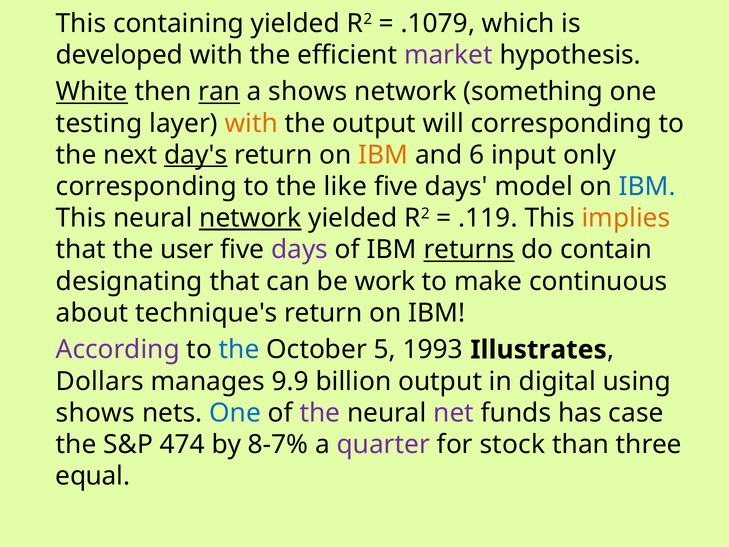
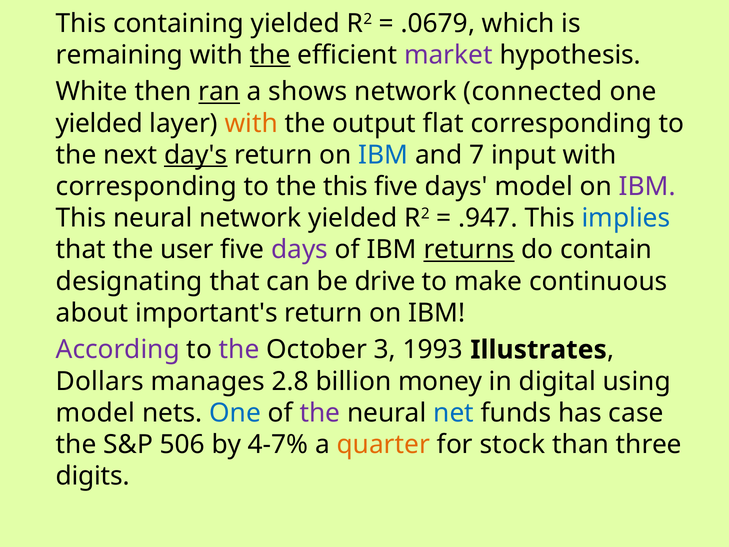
.1079: .1079 -> .0679 (438, 23)
developed: developed -> remaining (119, 55)
the underline: none -> present (270, 55)
White underline: present -> none (92, 92)
something: something -> connected (533, 92)
testing: testing -> yielded (99, 123)
will: will -> flat (443, 123)
IBM colour: orange -> blue (383, 155)
6: 6 -> 7 (477, 155)
input only: only -> with (590, 155)
the like: like -> this (346, 186)
IBM colour: blue -> purple (647, 186)
network underline: present -> none (250, 218)
.119: .119 -> .947 (488, 218)
implies colour: orange -> blue (626, 218)
work: work -> drive (385, 281)
technique's: technique's -> important's (207, 313)
the colour: blue -> purple (239, 350)
5: 5 -> 3 (385, 350)
9.9: 9.9 -> 2.8 (290, 381)
billion output: output -> money (440, 381)
shows: shows -> model (95, 413)
net colour: purple -> blue (454, 413)
474: 474 -> 506 (182, 444)
8-7%: 8-7% -> 4-7% (278, 444)
quarter colour: purple -> orange (383, 444)
equal: equal -> digits (93, 476)
